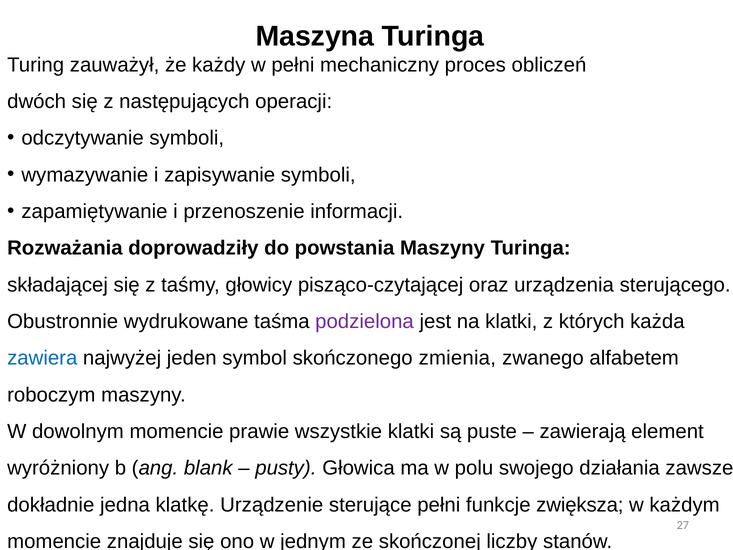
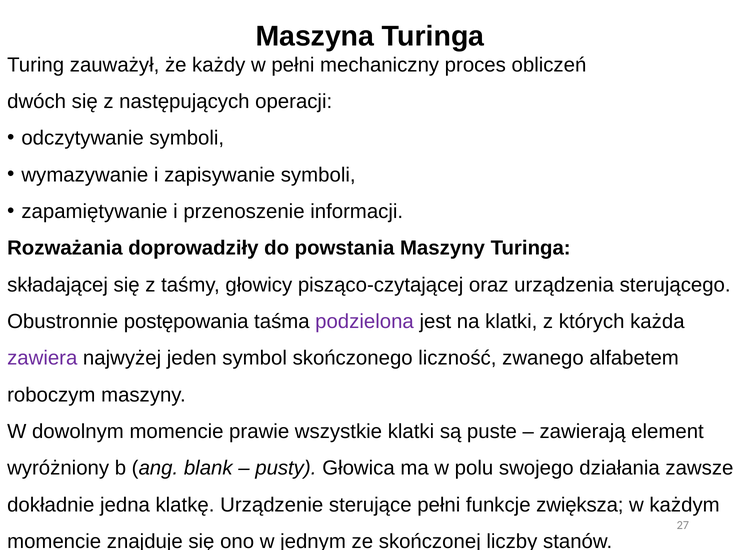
wydrukowane: wydrukowane -> postępowania (186, 321)
zawiera colour: blue -> purple (42, 358)
zmienia: zmienia -> liczność (457, 358)
